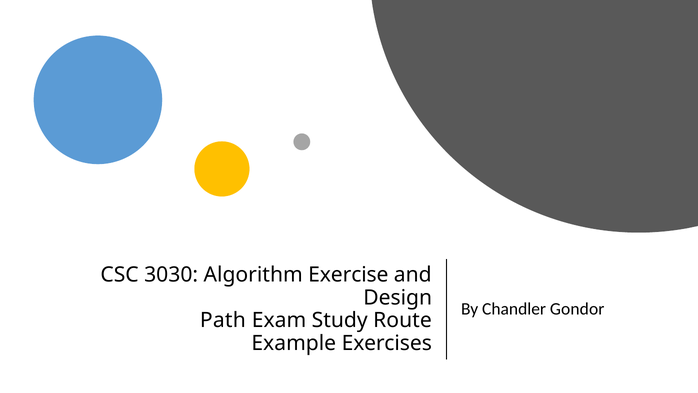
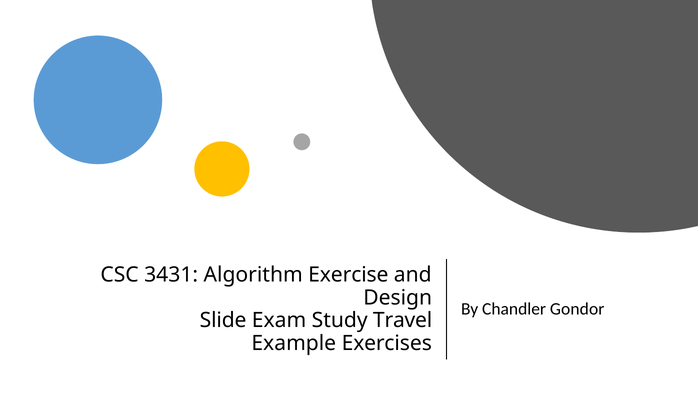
3030: 3030 -> 3431 (171, 274)
Path: Path -> Slide (223, 320)
Route: Route -> Travel (403, 320)
